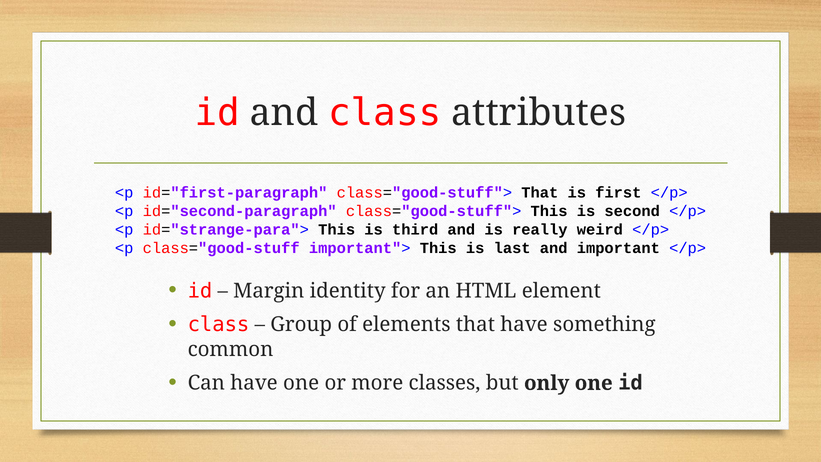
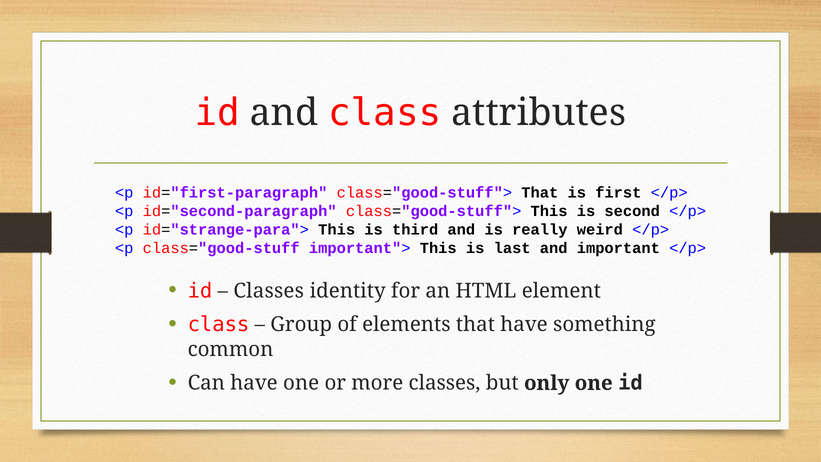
Margin: Margin -> Classes (269, 291)
